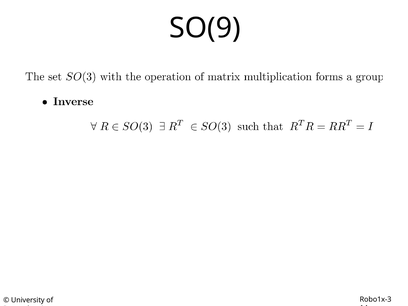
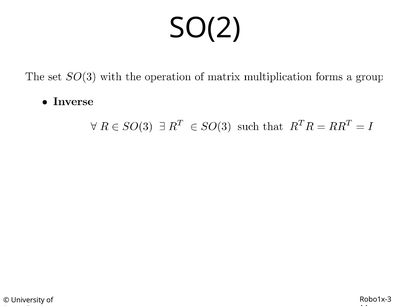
SO(9: SO(9 -> SO(2 (205, 28)
